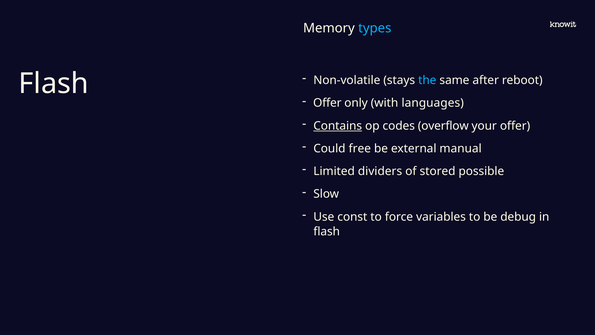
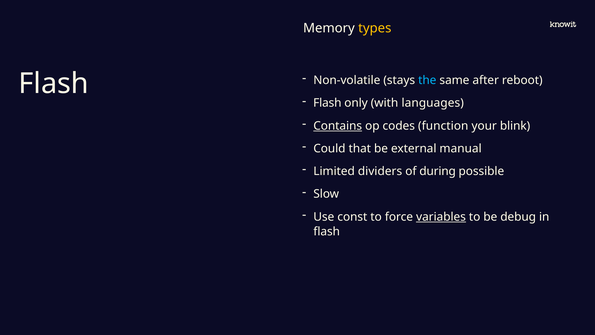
types colour: light blue -> yellow (375, 28)
Offer: Offer -> Flash (327, 103)
overflow: overflow -> function (443, 126)
your offer: offer -> blink (515, 126)
free: free -> that (360, 148)
stored: stored -> during (438, 171)
variables underline: none -> present (441, 217)
